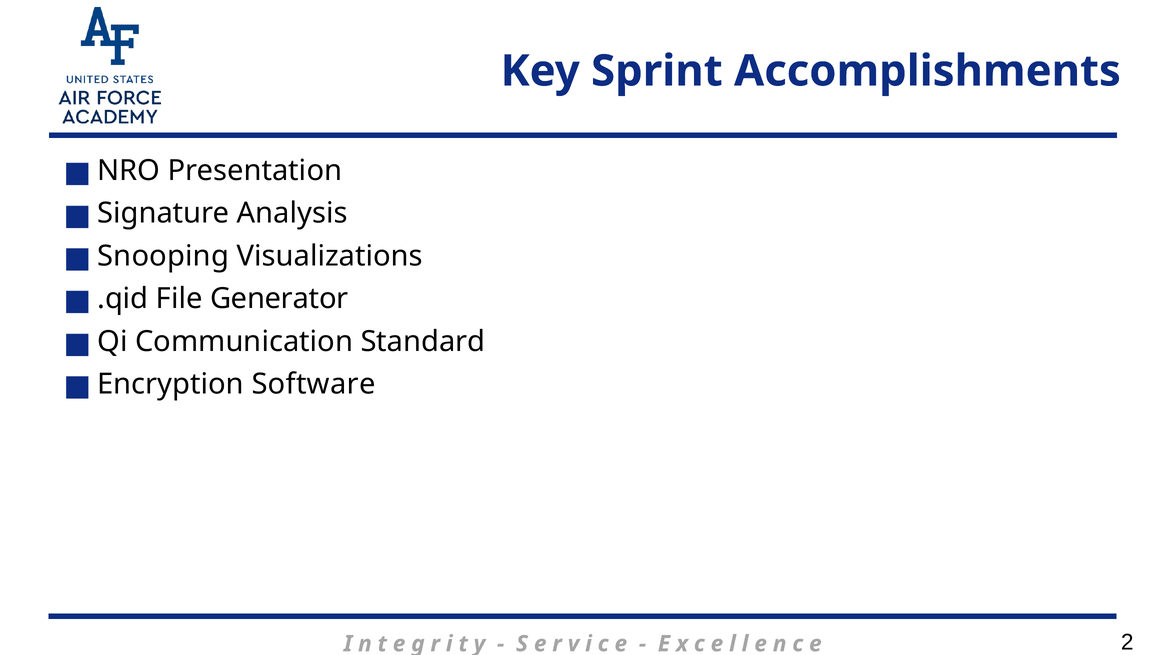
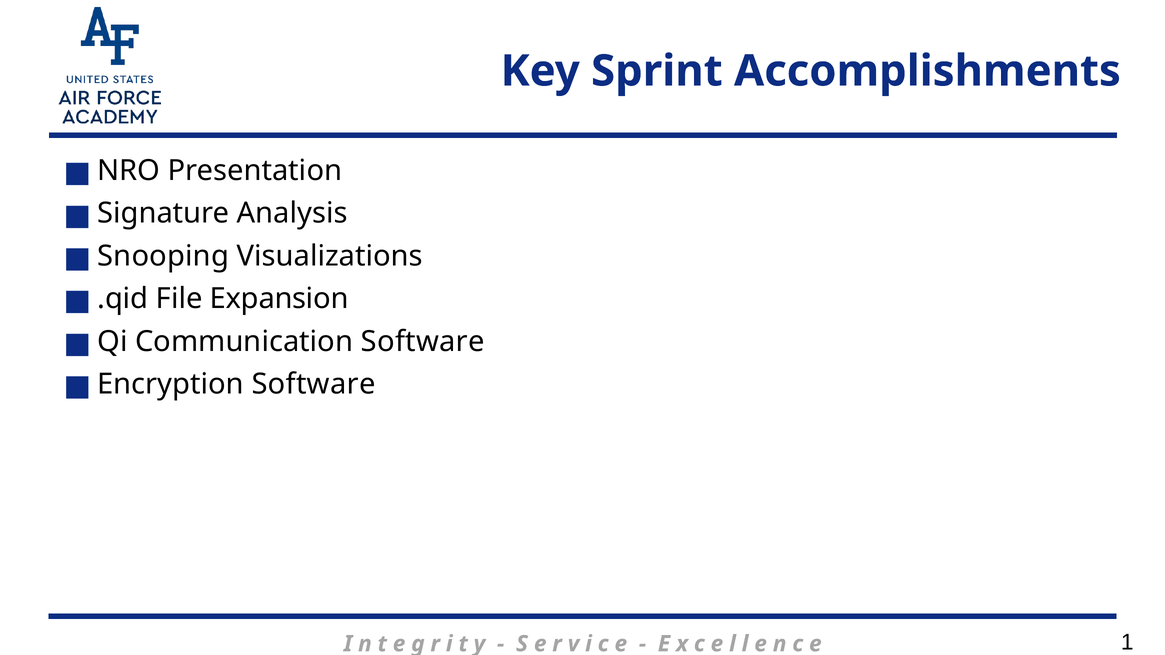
Generator: Generator -> Expansion (279, 299)
Communication Standard: Standard -> Software (423, 342)
2: 2 -> 1 (1127, 643)
